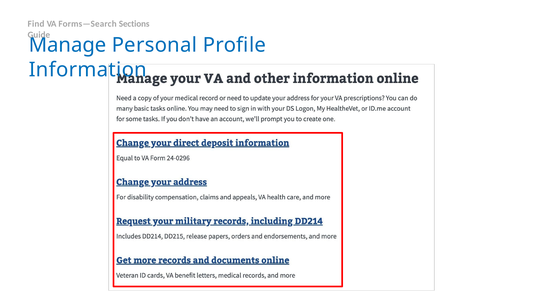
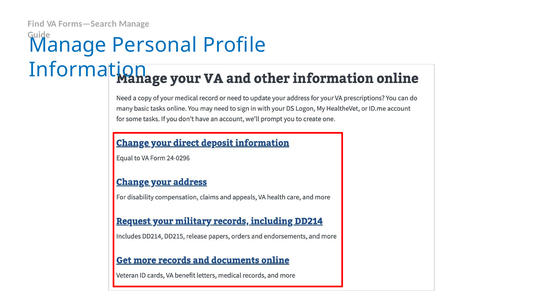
Forms—Search Sections: Sections -> Manage (134, 24)
